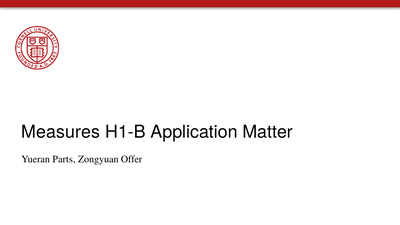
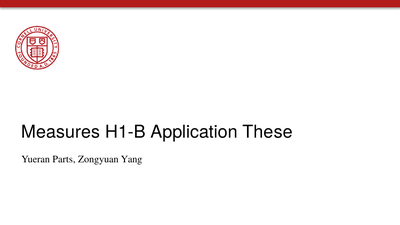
Matter: Matter -> These (268, 132)
Offer: Offer -> Yang (132, 159)
